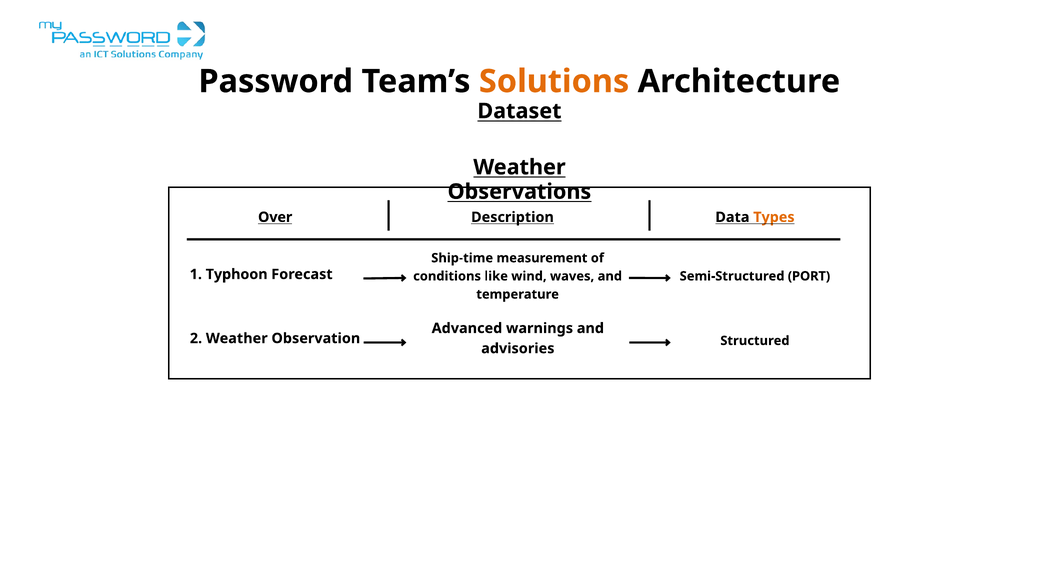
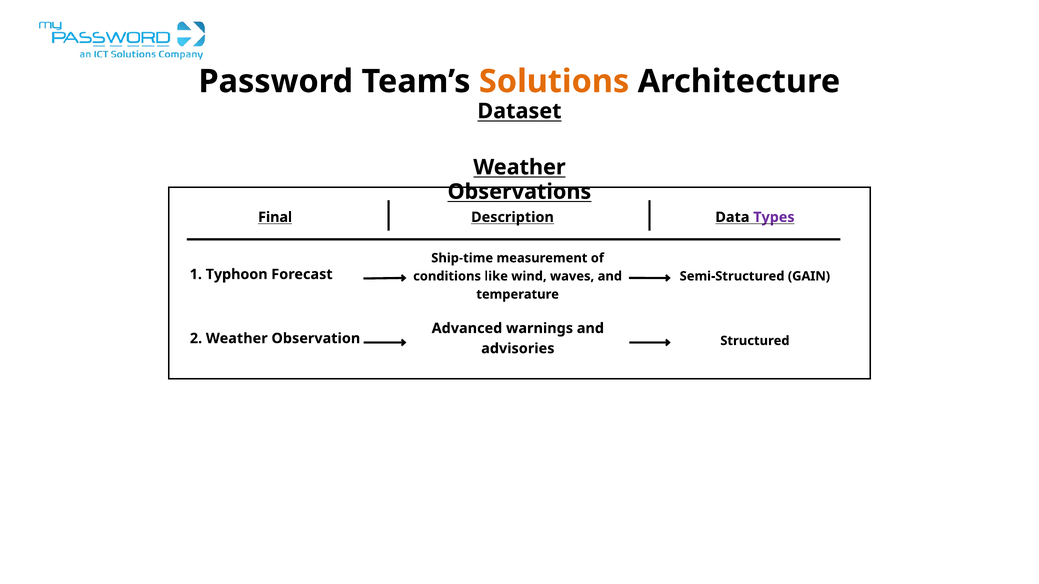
Over: Over -> Final (275, 217)
Types colour: orange -> purple (774, 217)
PORT: PORT -> GAIN (809, 276)
